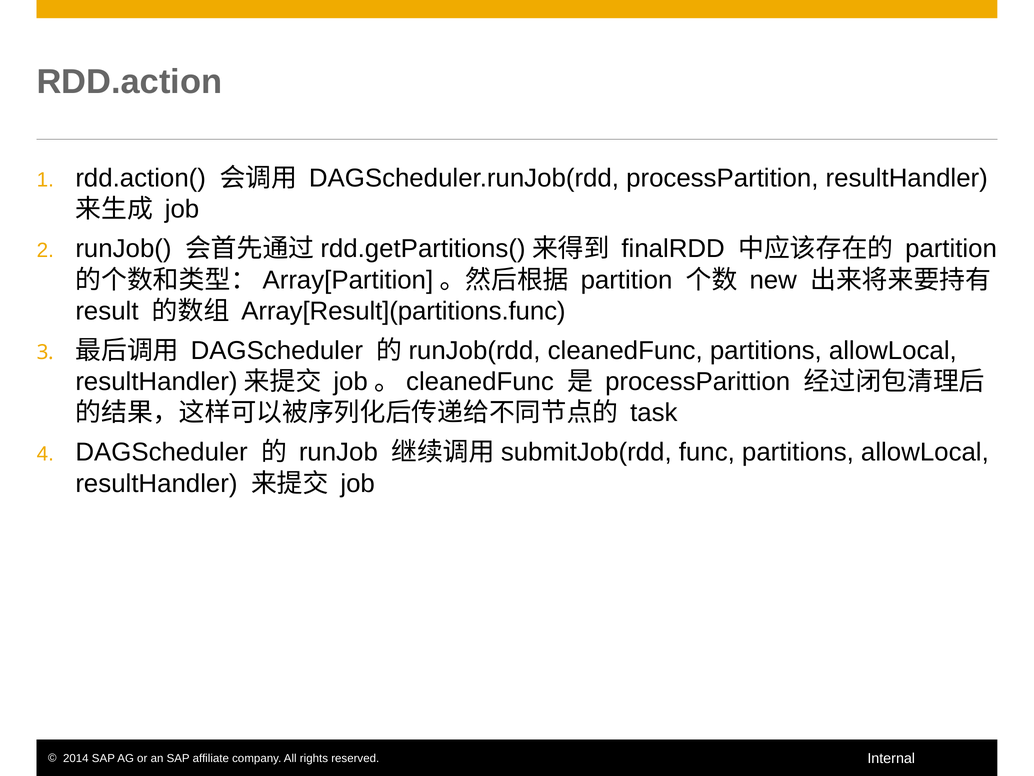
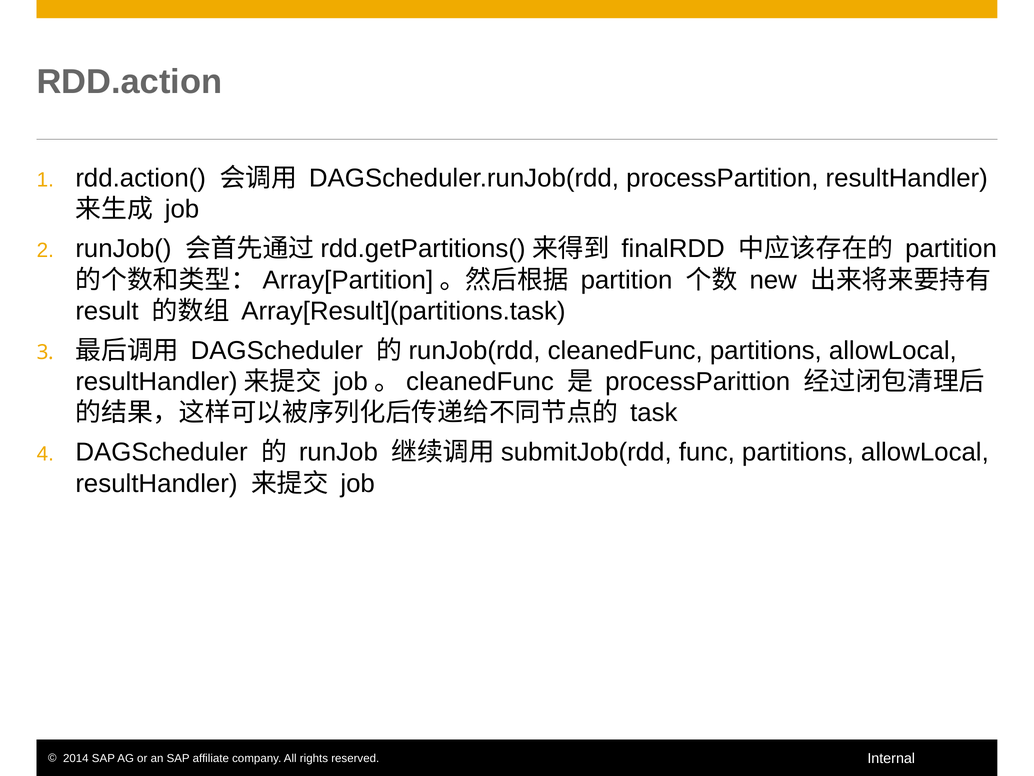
Array[Result](partitions.func: Array[Result](partitions.func -> Array[Result](partitions.task (403, 311)
